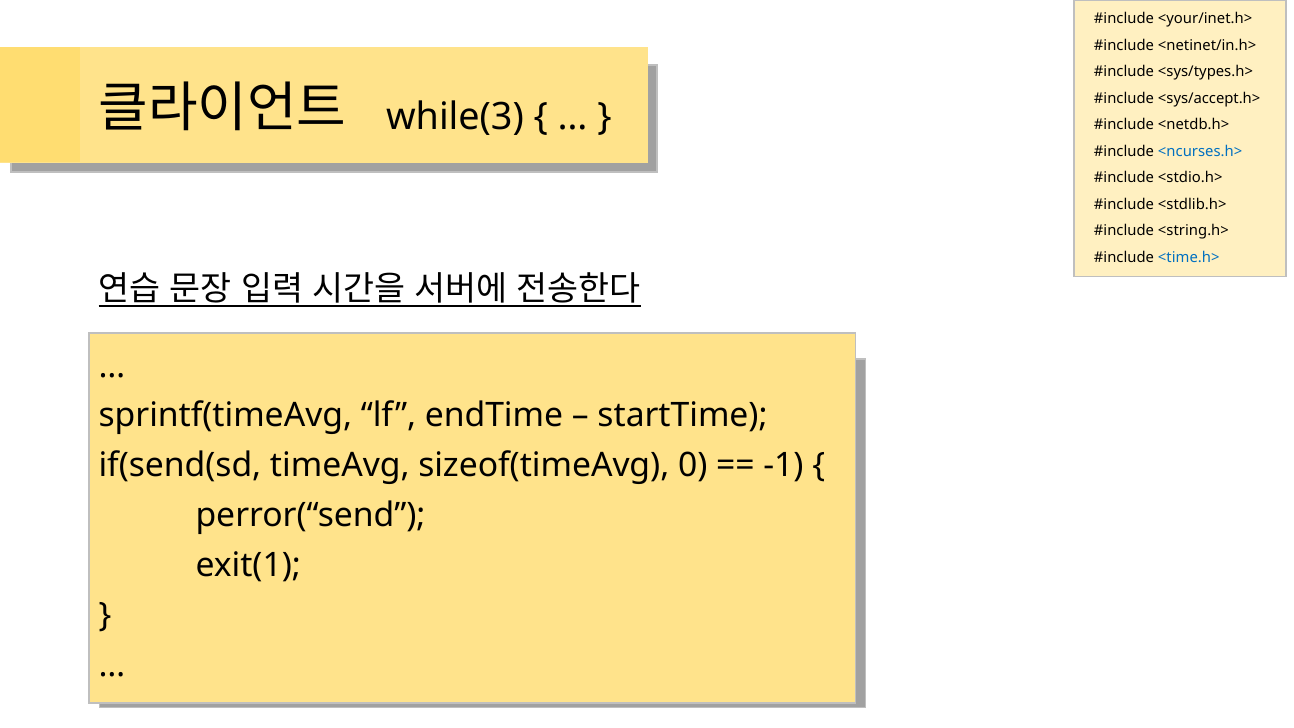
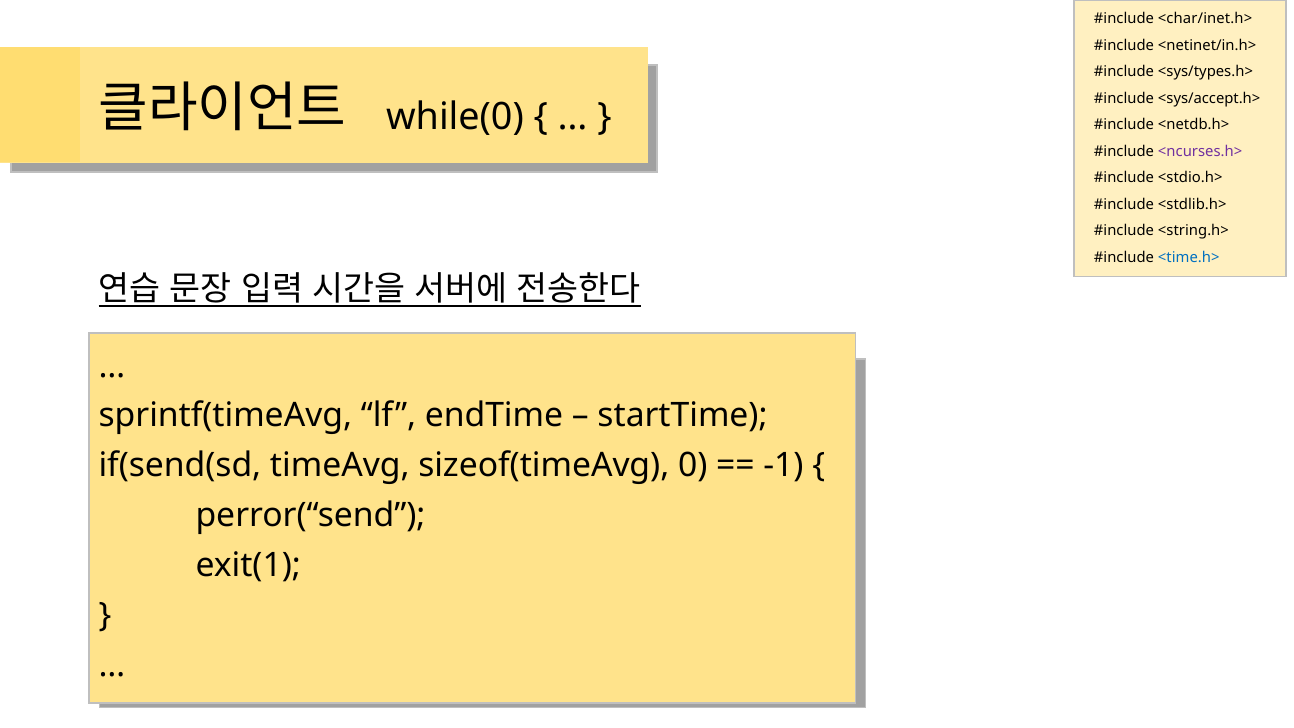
<your/inet.h>: <your/inet.h> -> <char/inet.h> (1205, 19)
while(3: while(3 -> while(0 (455, 117)
<ncurses.h> colour: blue -> purple (1200, 151)
